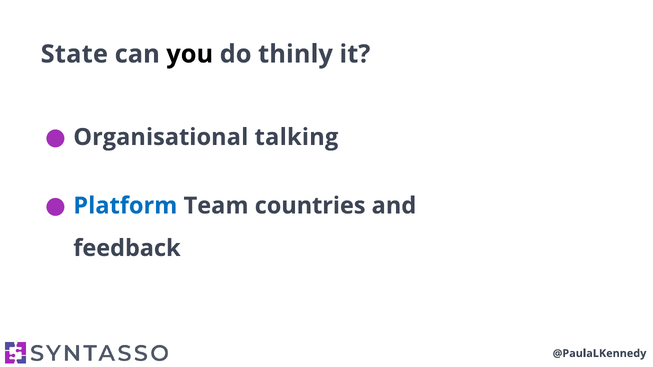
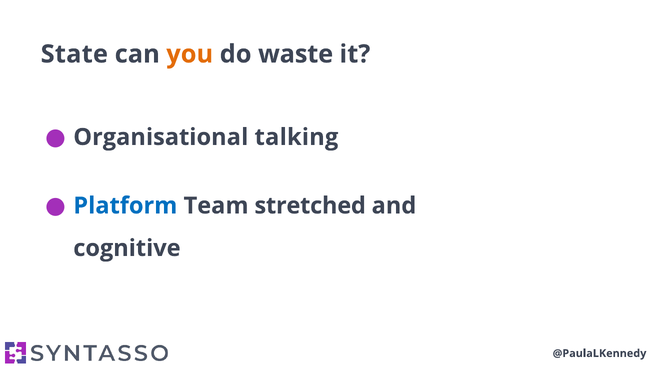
you colour: black -> orange (190, 54)
thinly: thinly -> waste (296, 54)
countries: countries -> stretched (310, 206)
feedback: feedback -> cognitive (127, 248)
